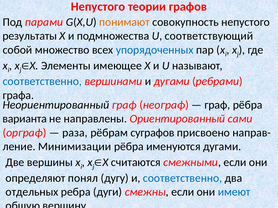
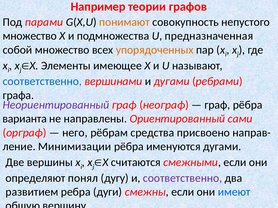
Непустого: Непустого -> Например (98, 7)
результаты: результаты -> множество (30, 36)
соответствующий: соответствующий -> предназначенная (209, 36)
упорядоченных colour: blue -> orange (155, 50)
Неориентированный colour: black -> purple (56, 105)
раза: раза -> него (75, 133)
суграфов: суграфов -> средства (152, 133)
соответственно colour: blue -> purple (183, 178)
отдельных: отдельных -> развитием (32, 192)
